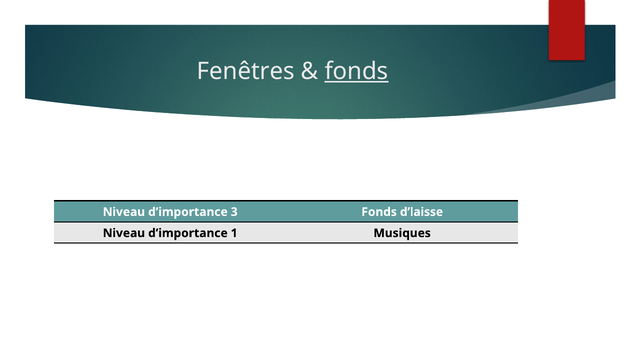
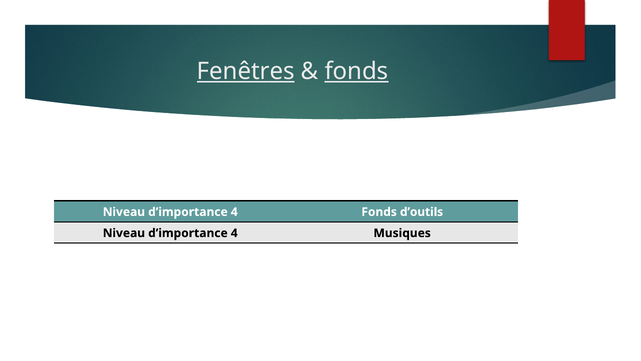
Fenêtres underline: none -> present (246, 71)
3: 3 -> 4 (234, 212)
d’laisse: d’laisse -> d’outils (422, 212)
1: 1 -> 4 (234, 233)
